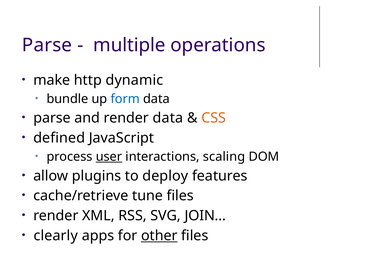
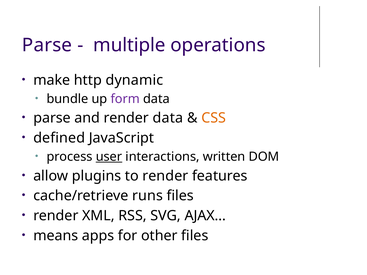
form colour: blue -> purple (125, 99)
scaling: scaling -> written (224, 157)
to deploy: deploy -> render (165, 176)
tune: tune -> runs (148, 196)
JOIN…: JOIN… -> AJAX… (205, 216)
clearly: clearly -> means (56, 236)
other underline: present -> none (159, 236)
